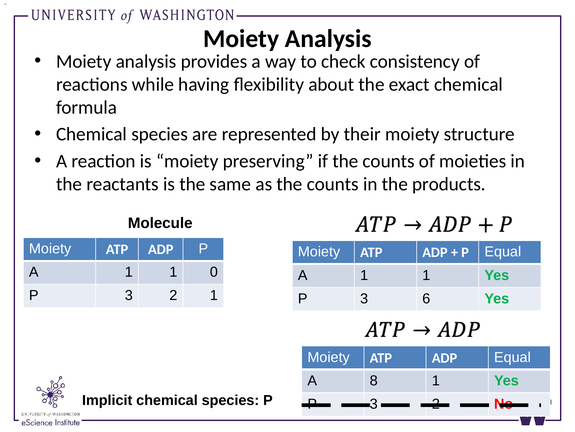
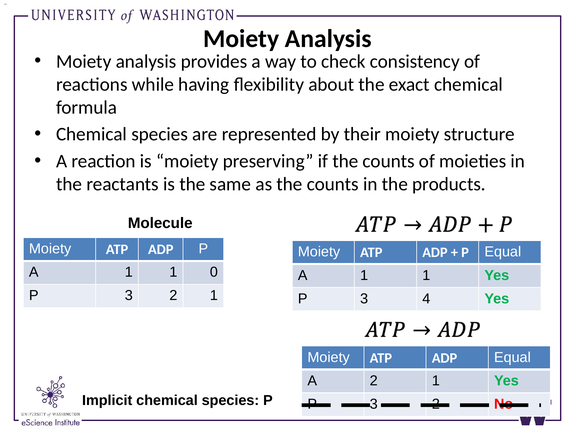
6: 6 -> 4 (426, 298)
A 8: 8 -> 2 (374, 380)
